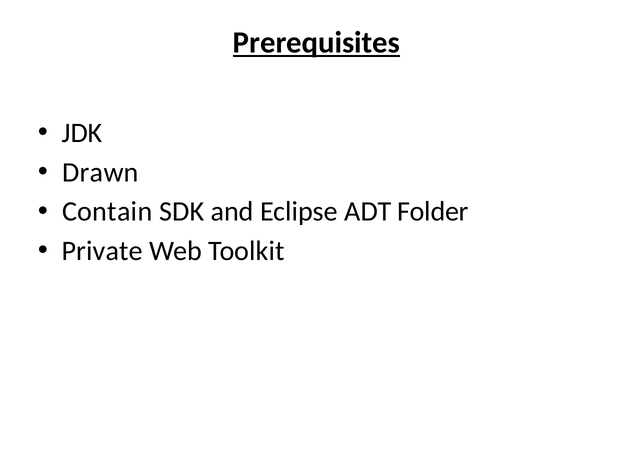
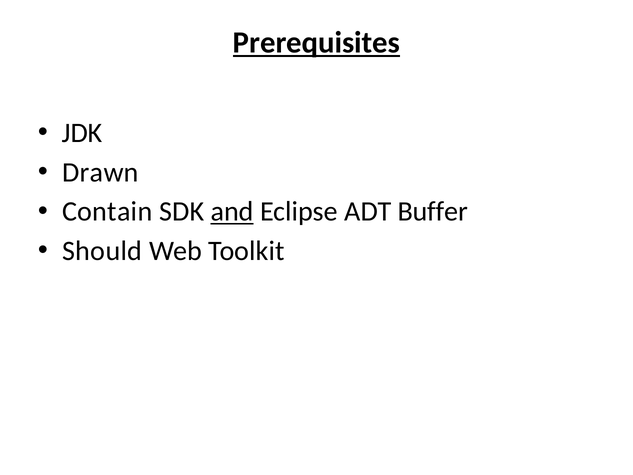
and underline: none -> present (232, 212)
Folder: Folder -> Buffer (433, 212)
Private: Private -> Should (102, 251)
